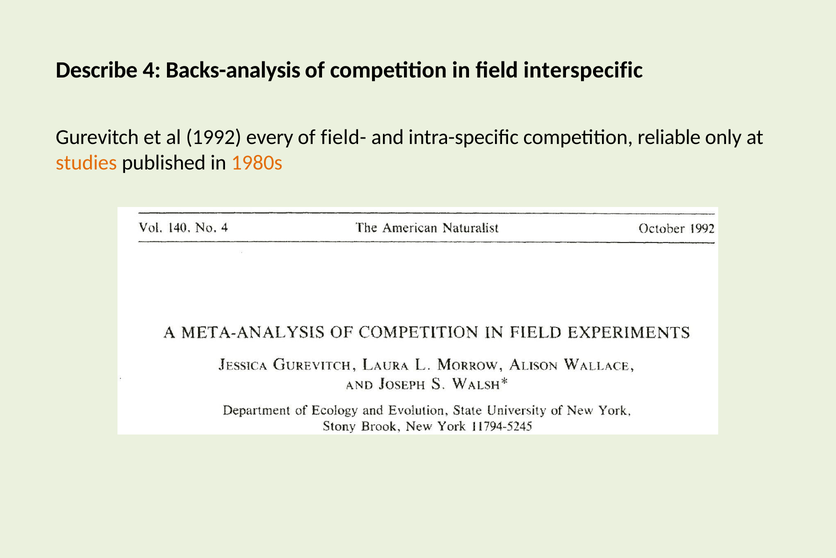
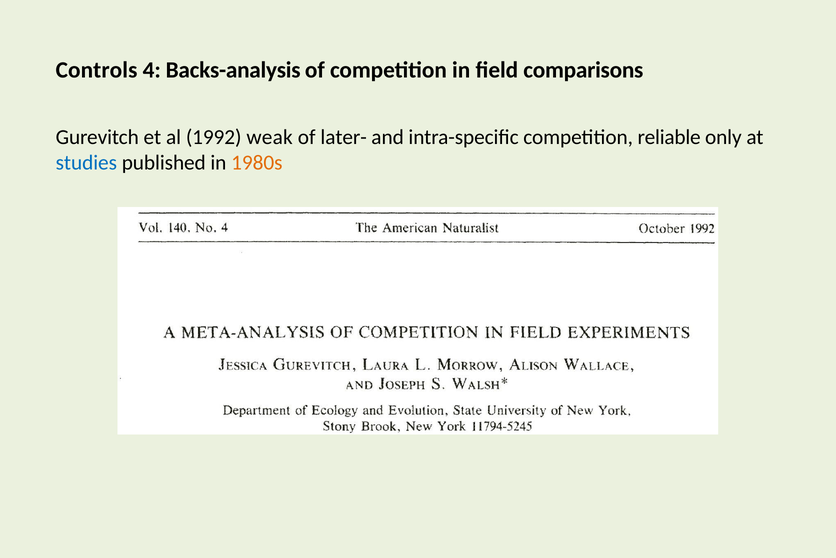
Describe: Describe -> Controls (97, 70)
interspecific: interspecific -> comparisons (583, 70)
every: every -> weak (270, 137)
field-: field- -> later- (344, 137)
studies colour: orange -> blue (86, 163)
